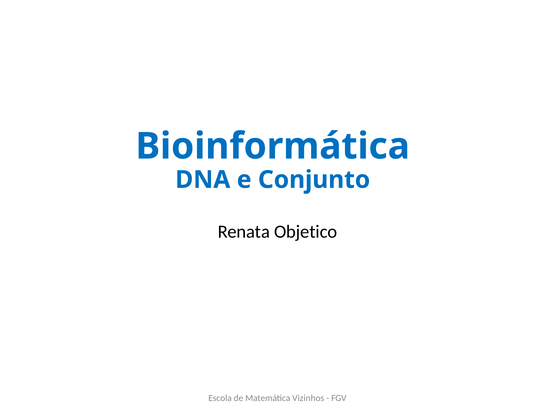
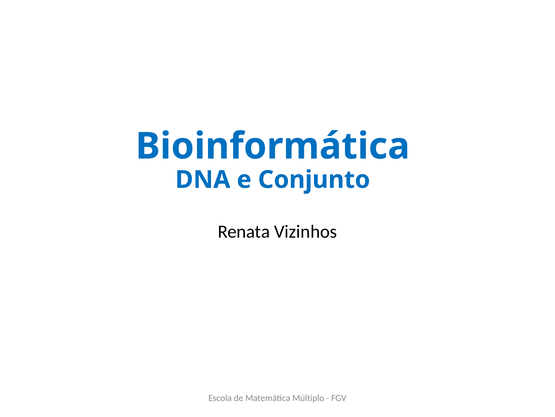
Objetico: Objetico -> Vizinhos (306, 231)
Vizinhos: Vizinhos -> Múltiplo (308, 398)
